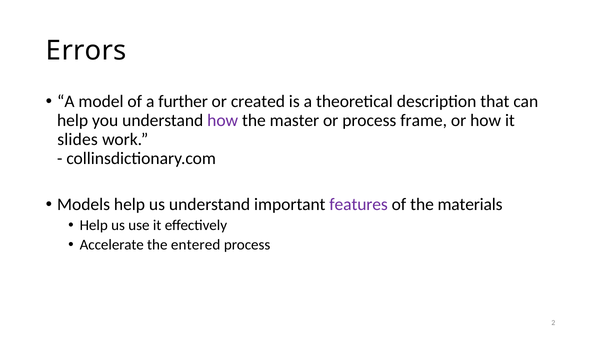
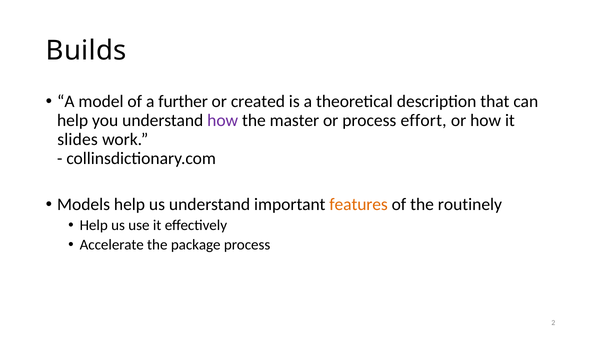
Errors: Errors -> Builds (86, 50)
frame: frame -> effort (424, 121)
features colour: purple -> orange (359, 205)
materials: materials -> routinely (470, 205)
entered: entered -> package (196, 245)
